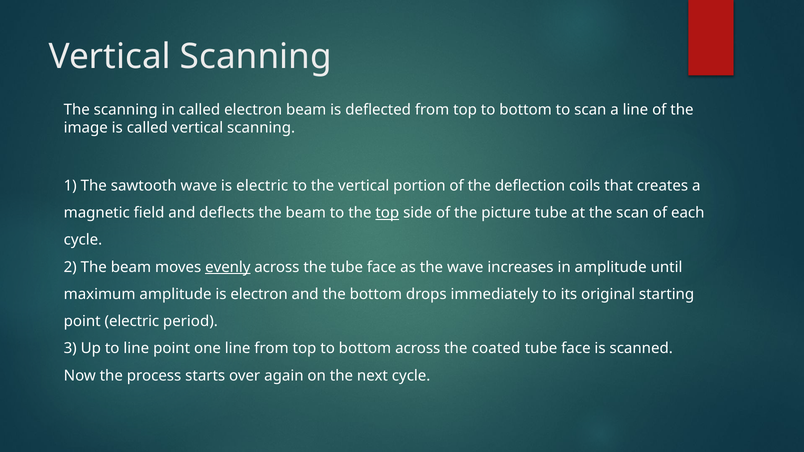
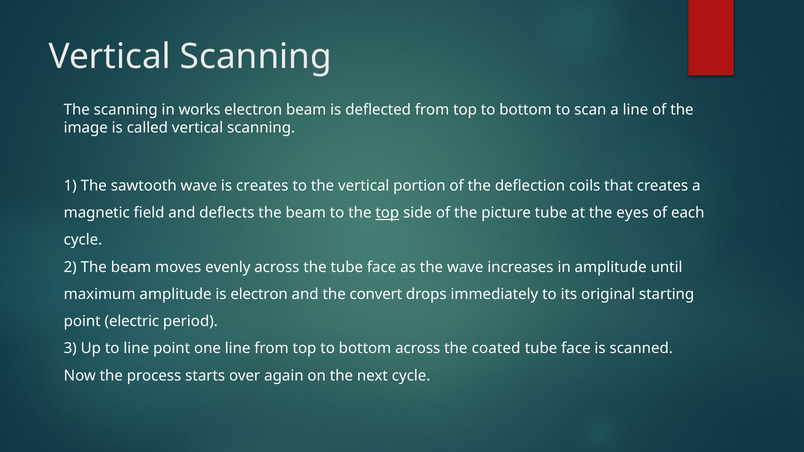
in called: called -> works (200, 110)
is electric: electric -> creates (262, 186)
the scan: scan -> eyes (632, 213)
evenly underline: present -> none (228, 267)
the bottom: bottom -> convert (376, 294)
